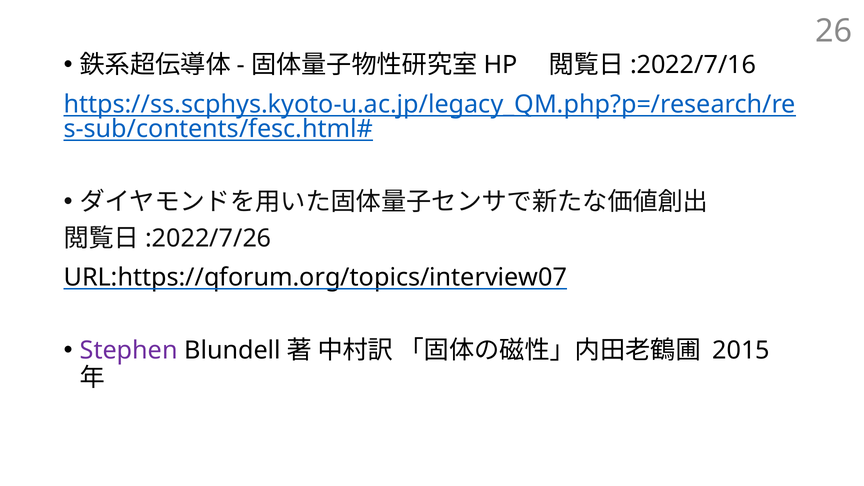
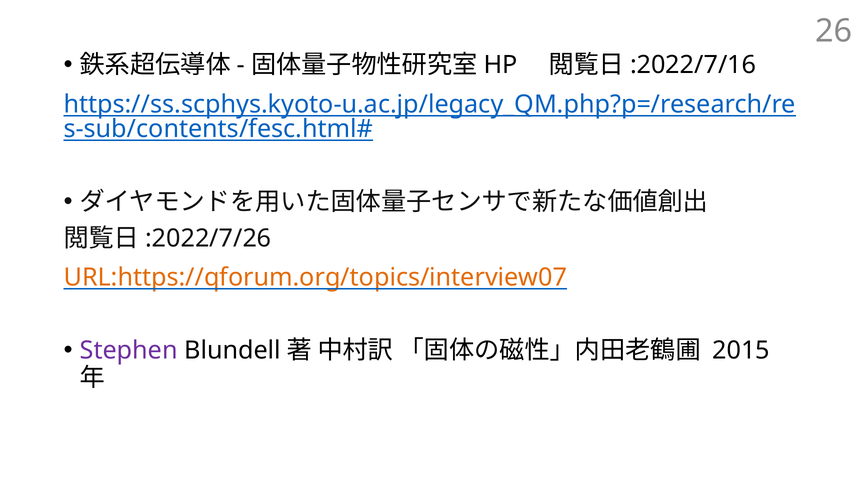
URL:https://qforum.org/topics/interview07 colour: black -> orange (315, 277)
